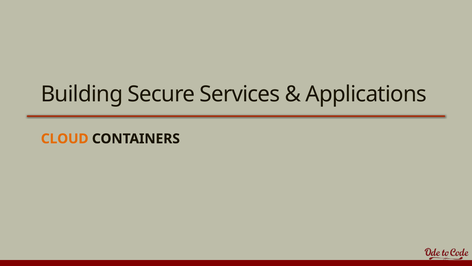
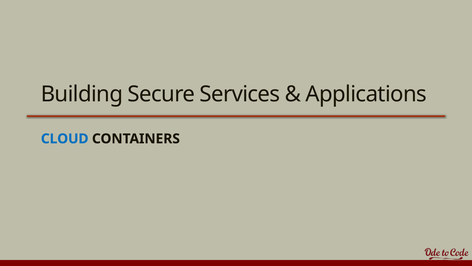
CLOUD colour: orange -> blue (65, 139)
